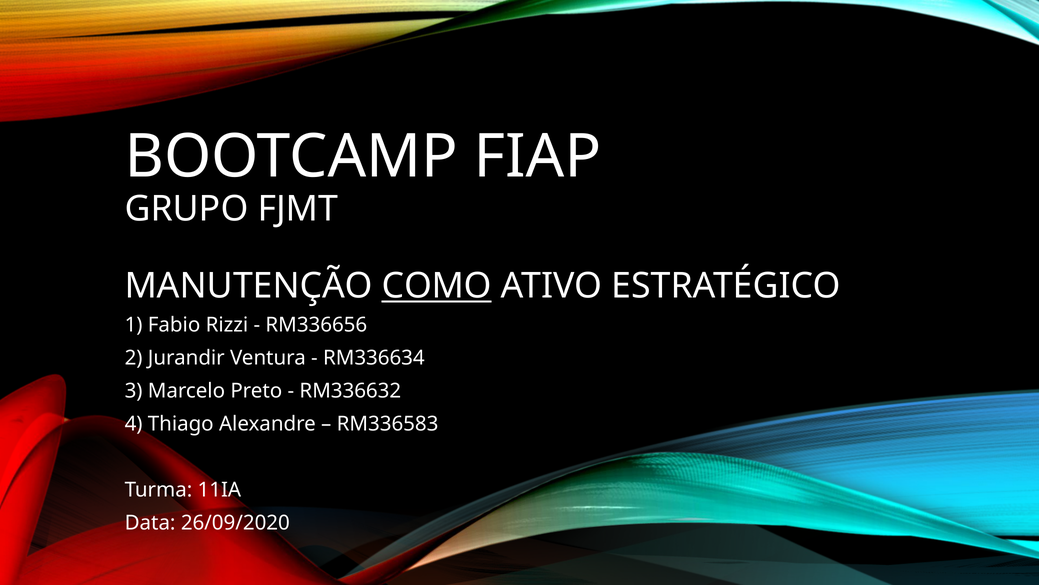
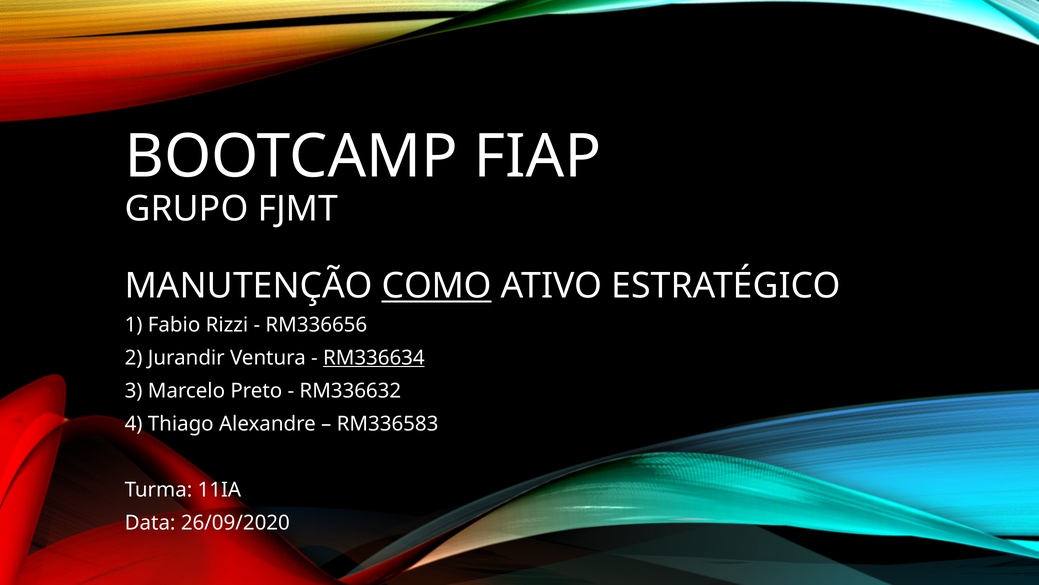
RM336634 underline: none -> present (374, 357)
